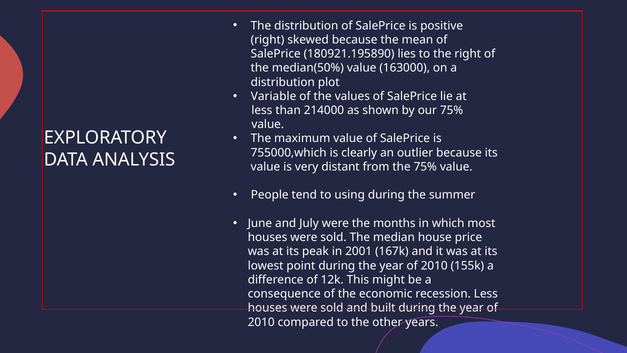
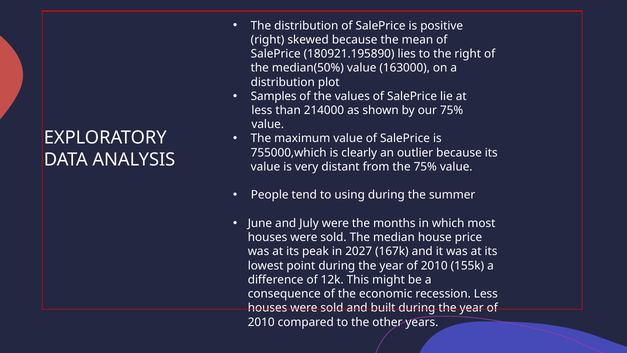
Variable: Variable -> Samples (274, 96)
2001: 2001 -> 2027 (359, 251)
